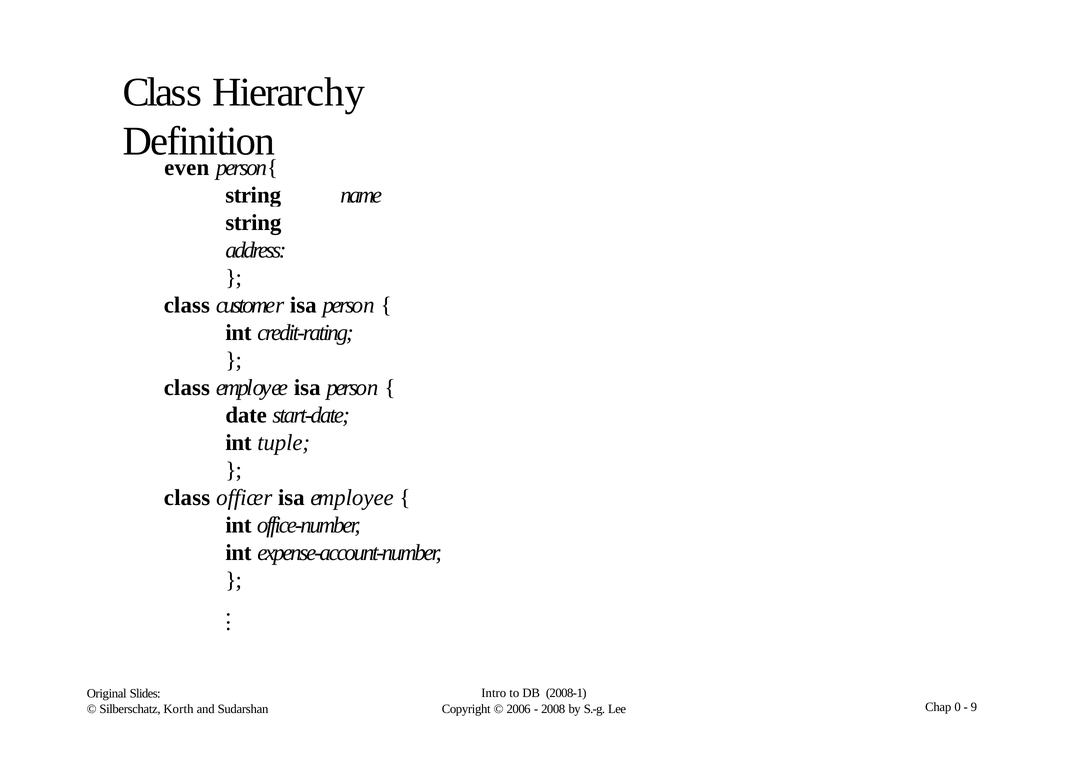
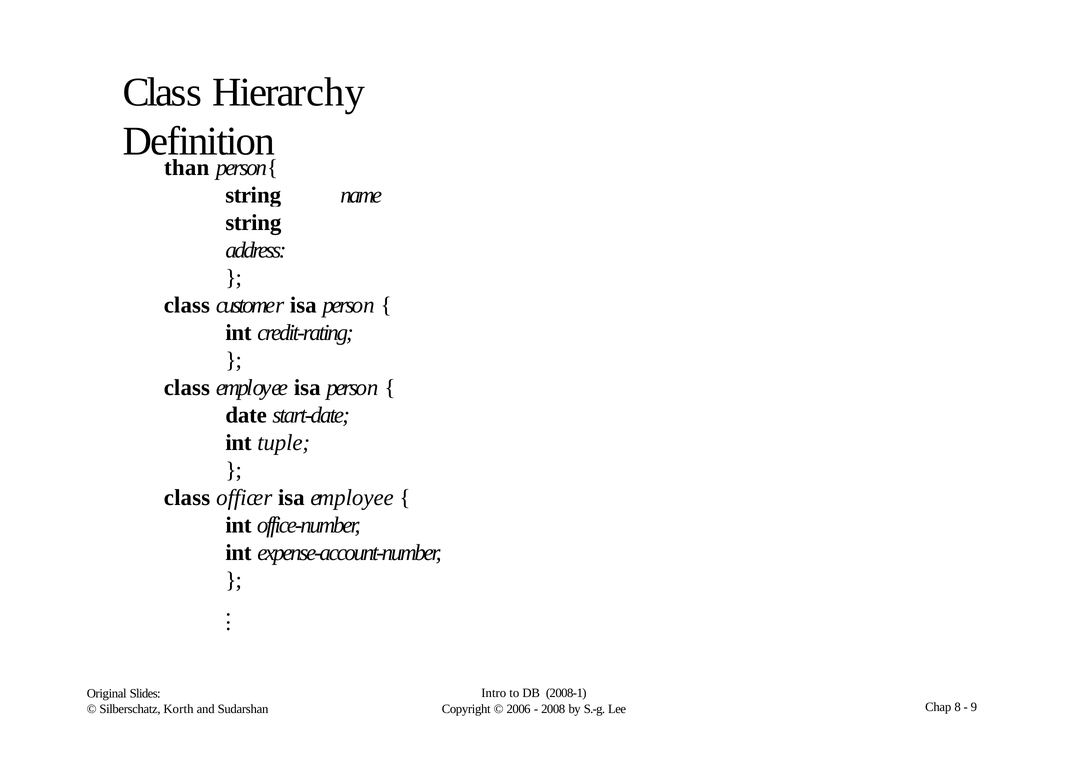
even: even -> than (187, 167)
0: 0 -> 8 (958, 706)
